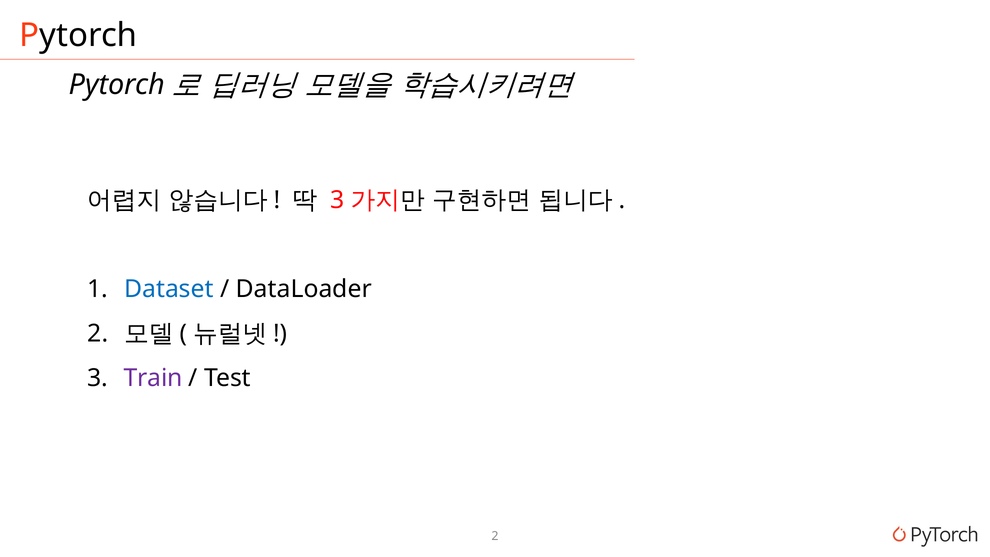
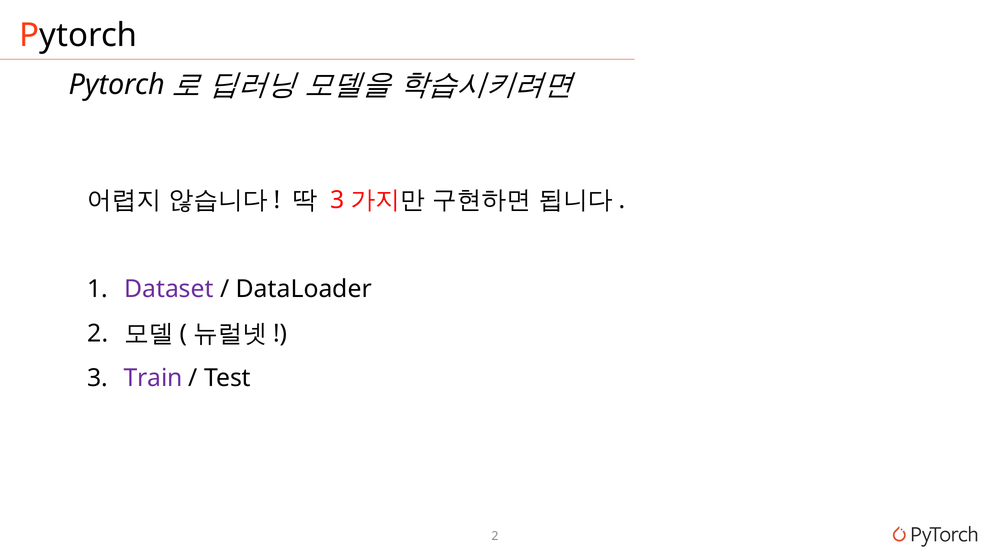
Dataset colour: blue -> purple (169, 289)
